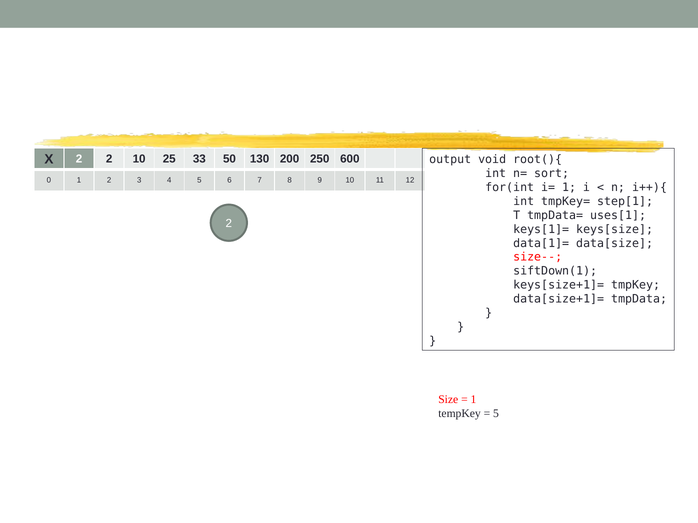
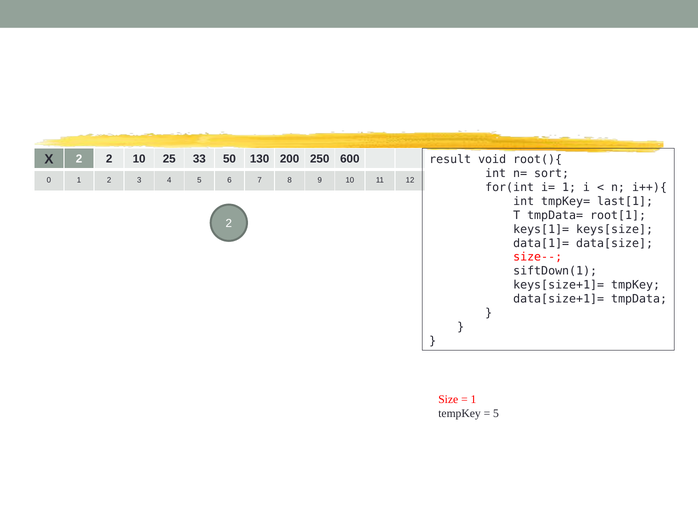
output: output -> result (450, 160)
step[1: step[1 -> last[1 (625, 202)
uses[1: uses[1 -> root[1 (618, 216)
